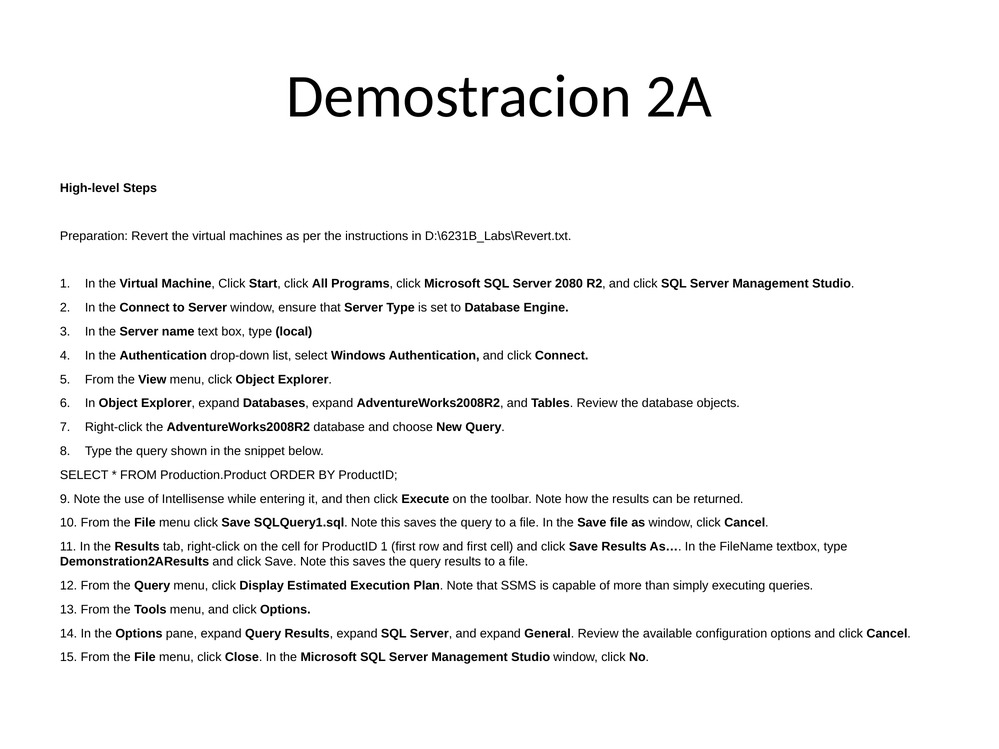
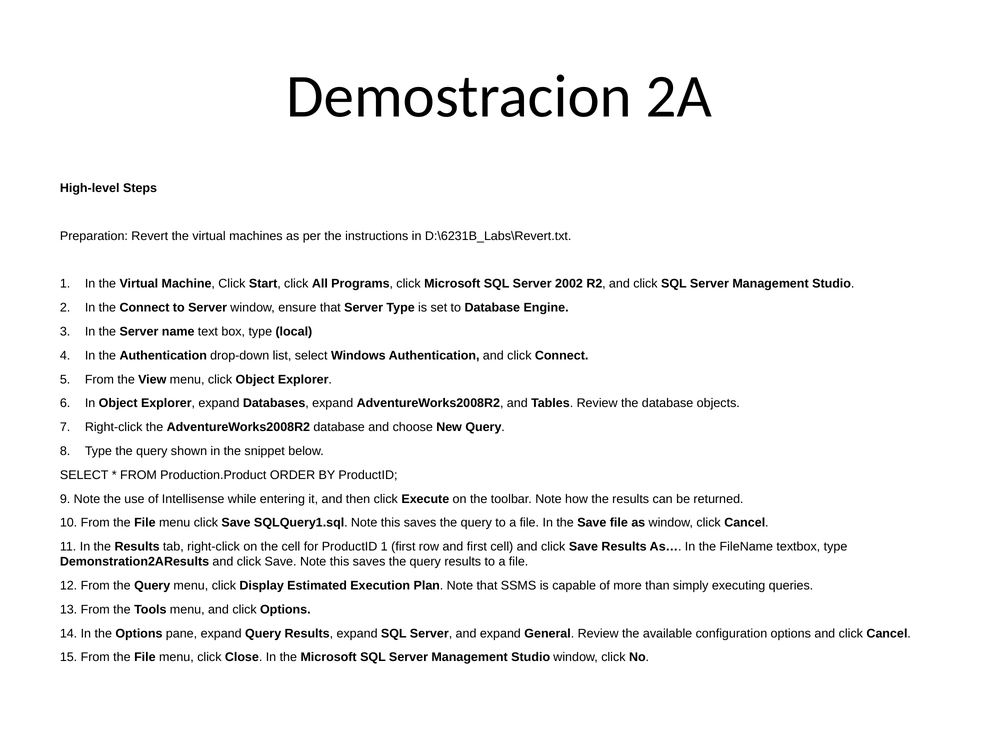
2080: 2080 -> 2002 (569, 284)
